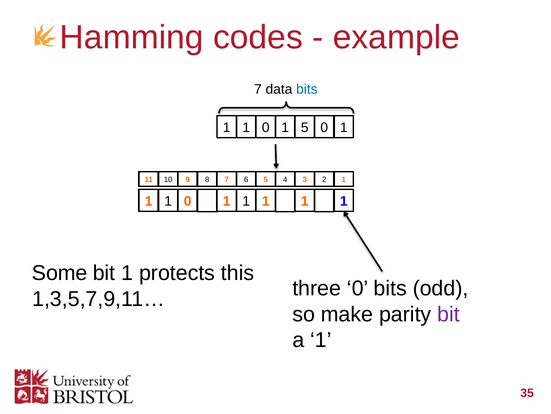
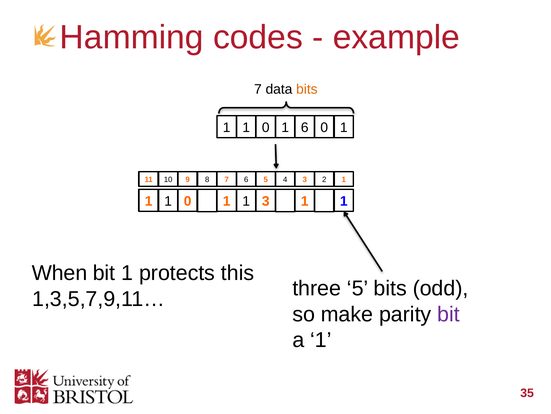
bits colour: blue -> orange (307, 89)
1 5: 5 -> 6 (305, 127)
1: 1 -> 3 (266, 201)
Some: Some -> When (60, 273)
three 0: 0 -> 5 (358, 288)
